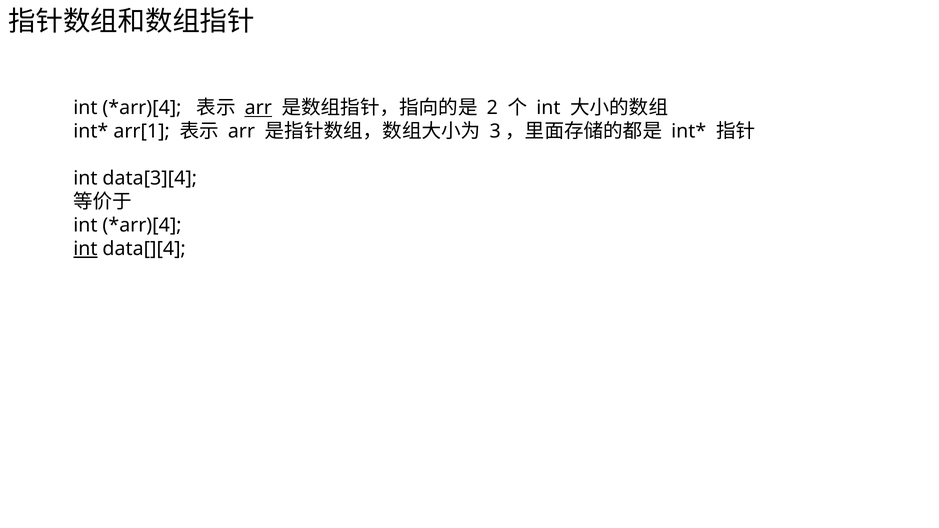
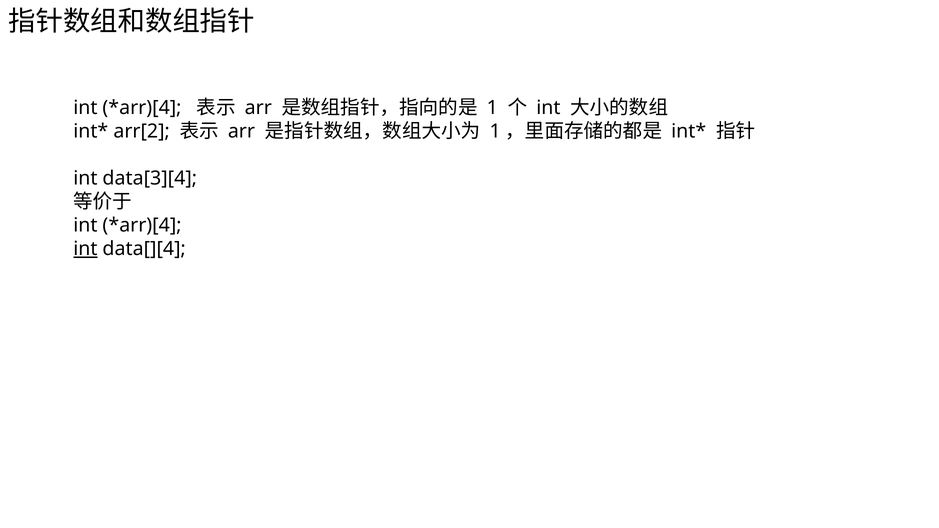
arr underline: present -> none (258, 108)
2: 2 -> 1 (492, 108)
arr[1: arr[1 -> arr[2 (142, 131)
3: 3 -> 1 (495, 131)
